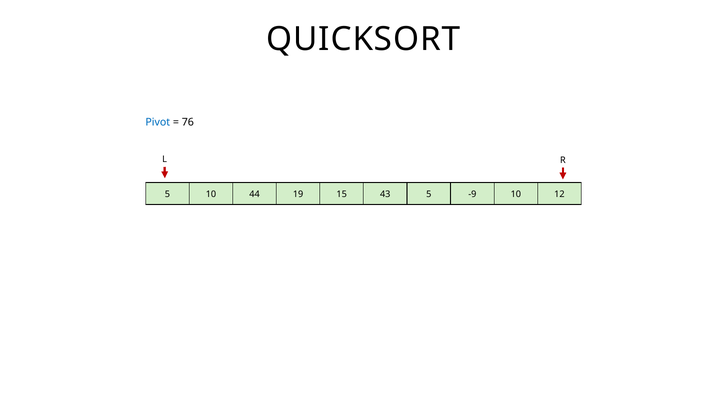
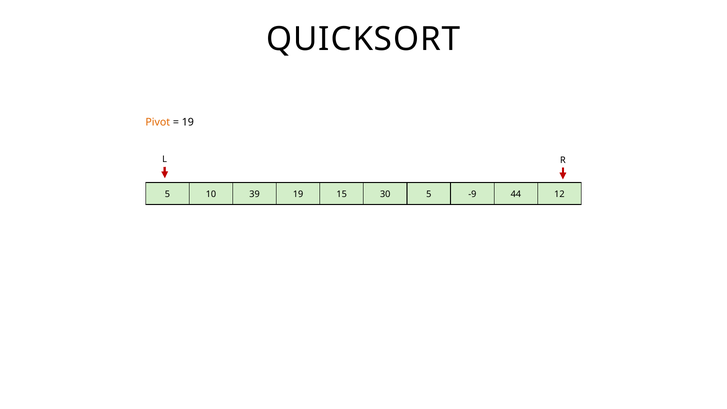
Pivot colour: blue -> orange (158, 122)
76: 76 -> 19 (188, 122)
44: 44 -> 39 (255, 194)
43: 43 -> 30 (385, 194)
-9 10: 10 -> 44 (516, 194)
